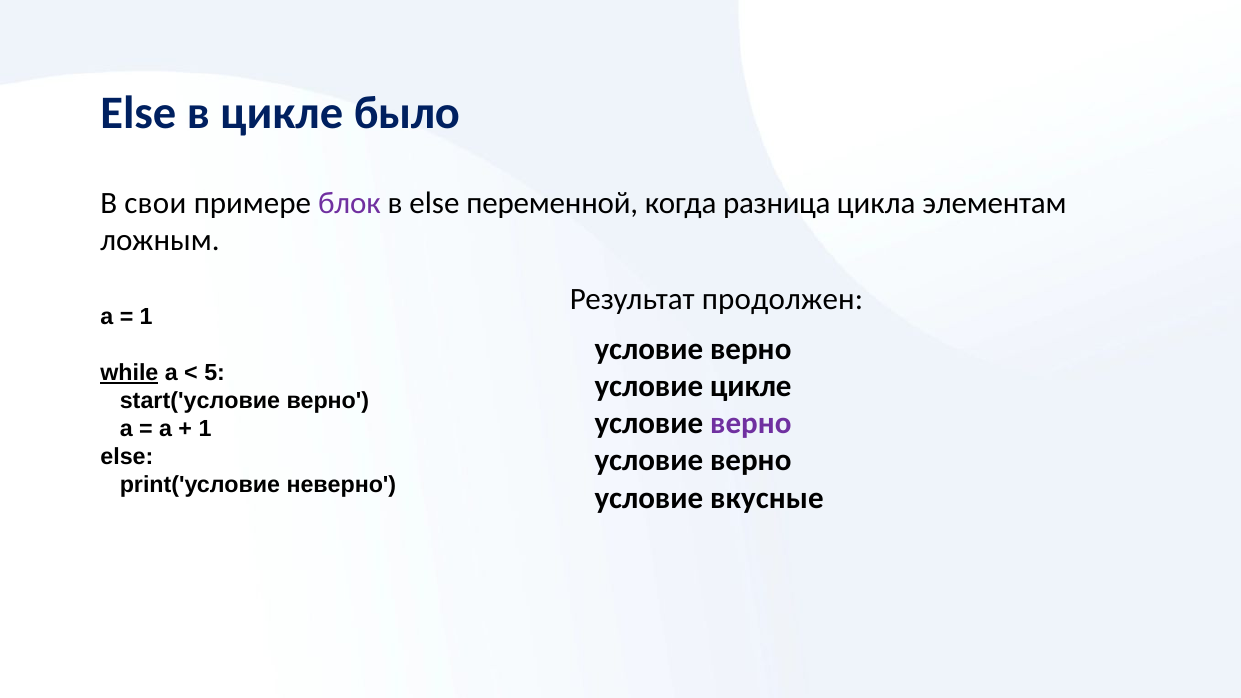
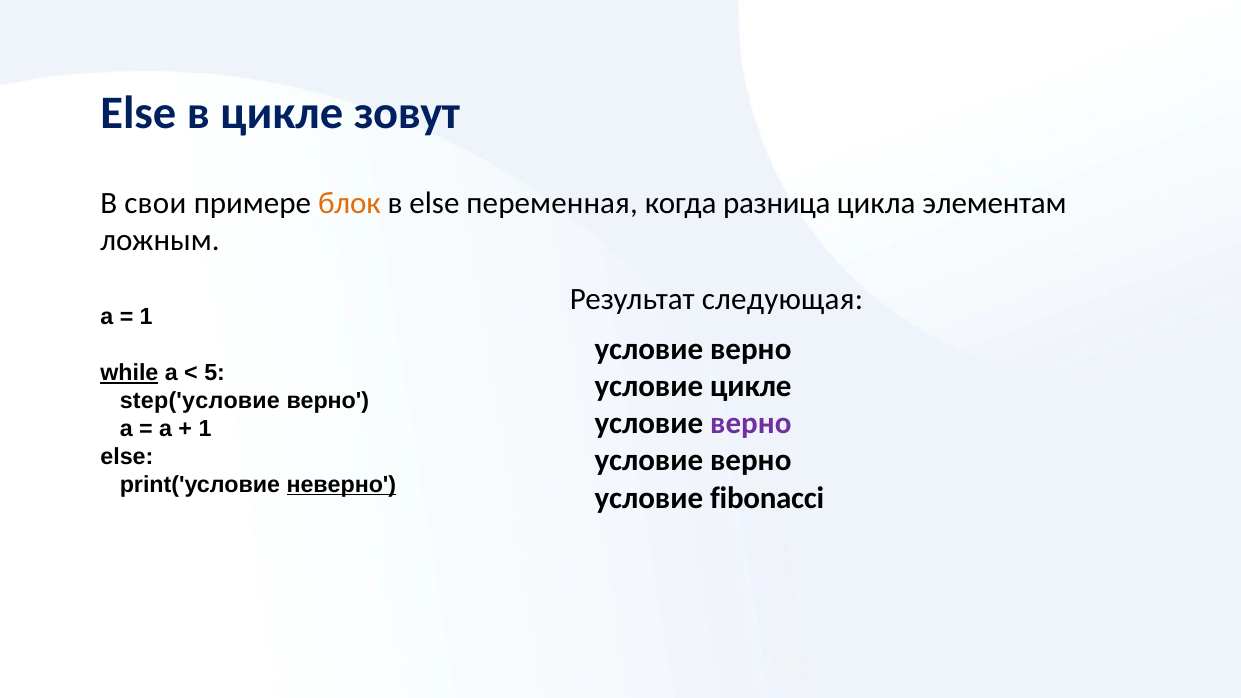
было: было -> зовут (407, 113)
блок colour: purple -> orange (349, 203)
переменной: переменной -> переменная (552, 203)
продолжен: продолжен -> следующая (782, 299)
start('условие: start('условие -> step('условие (200, 401)
неверно underline: none -> present (341, 485)
вкусные: вкусные -> fibonacci (767, 498)
